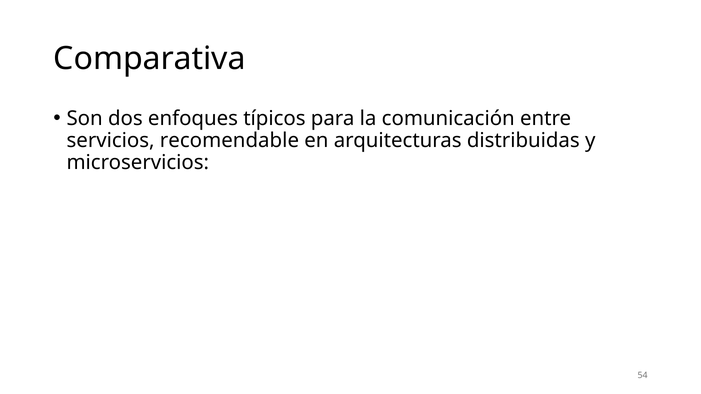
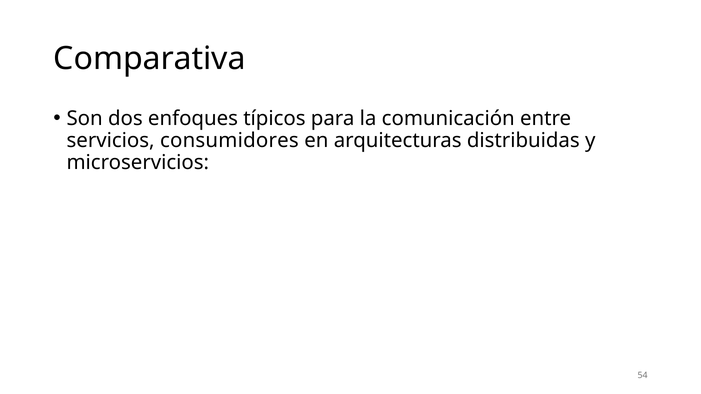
recomendable: recomendable -> consumidores (229, 141)
